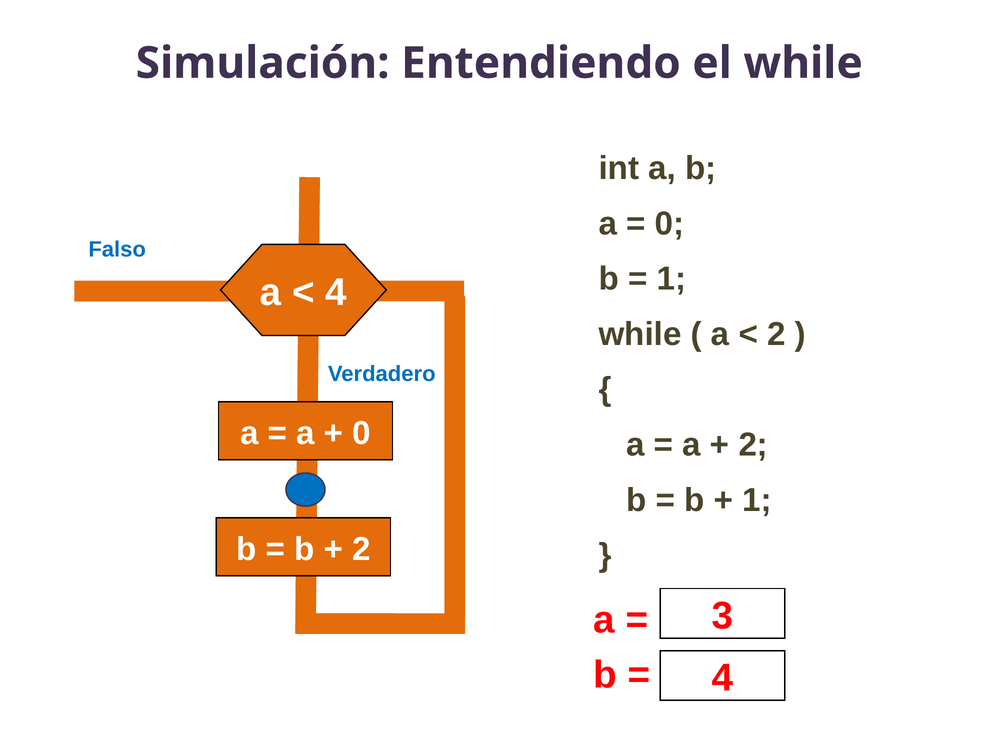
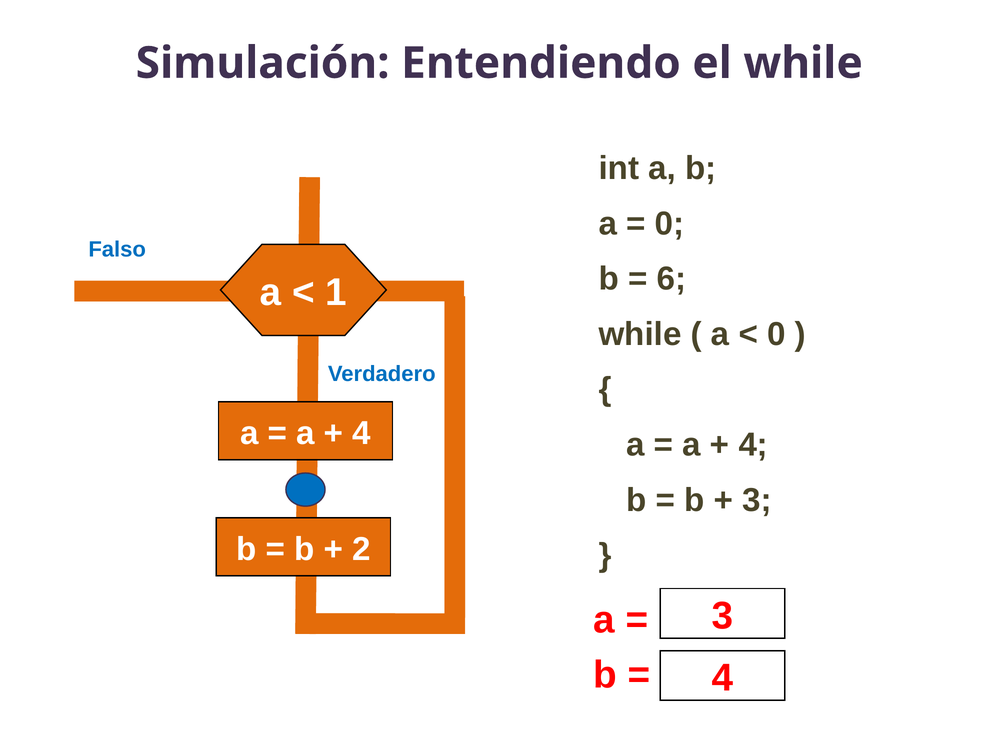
1: 1 -> 6 (671, 279)
4: 4 -> 1 (336, 293)
2: 2 -> 0 (776, 334)
0: 0 -> 4 (362, 433)
2: 2 -> 4 (753, 445)
1: 1 -> 3 (757, 500)
